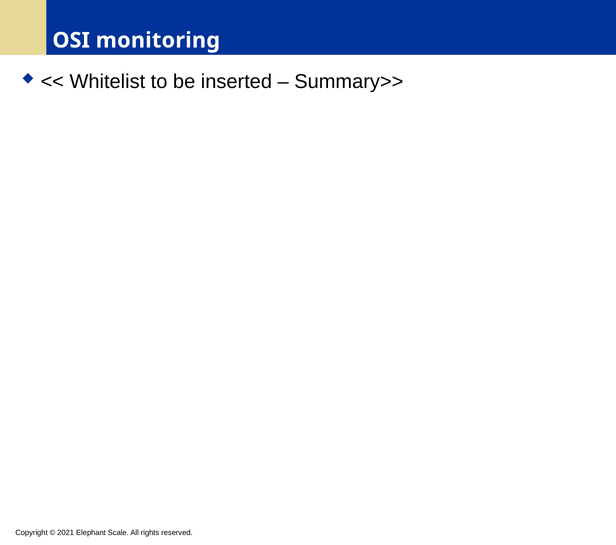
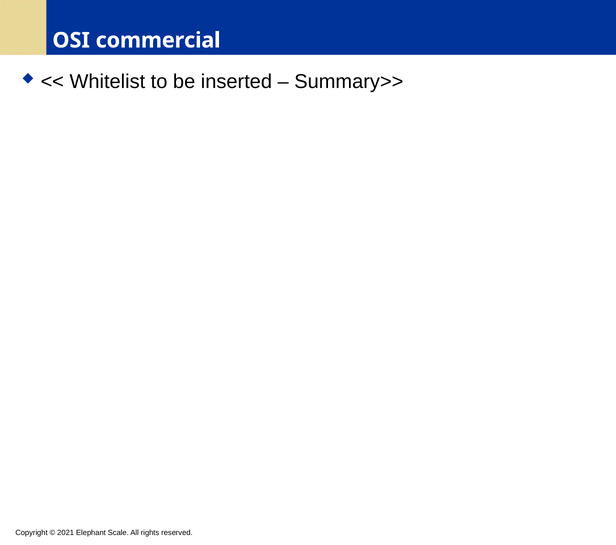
monitoring: monitoring -> commercial (158, 40)
